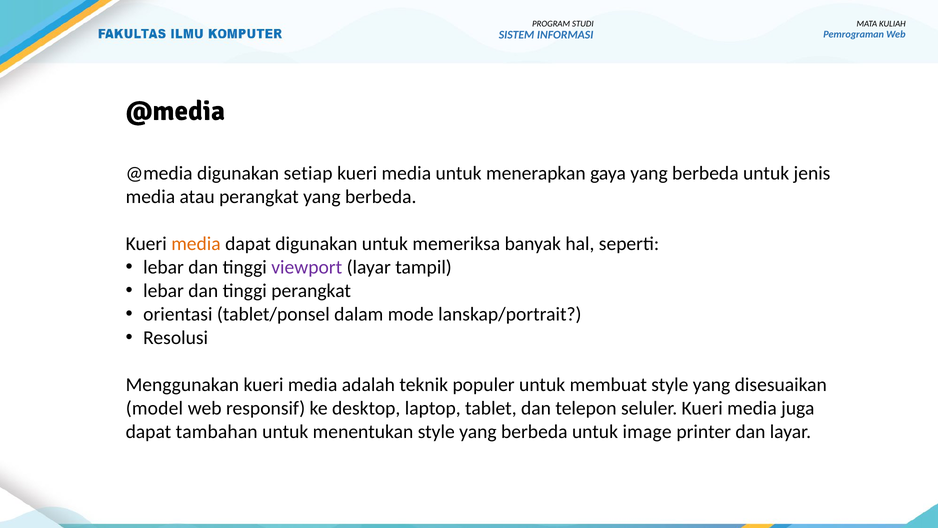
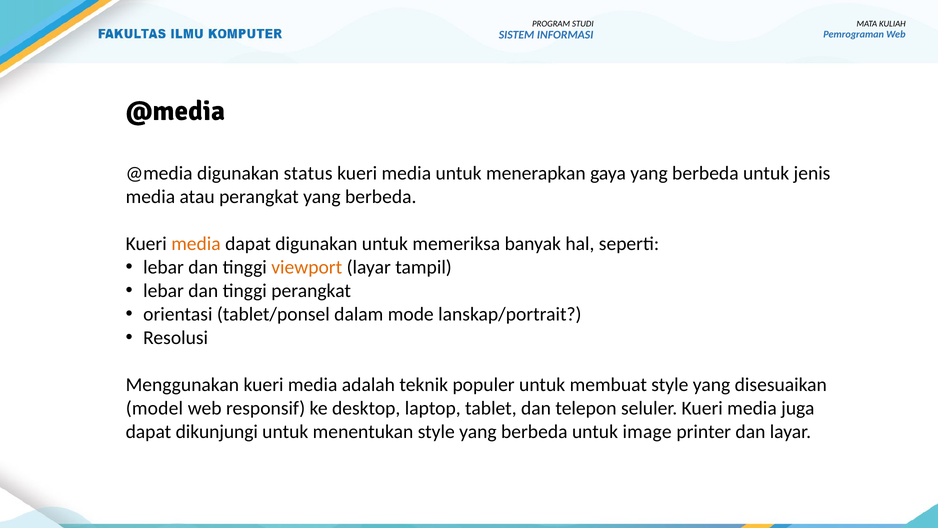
setiap: setiap -> status (308, 173)
viewport colour: purple -> orange (307, 267)
tambahan: tambahan -> dikunjungi (217, 432)
